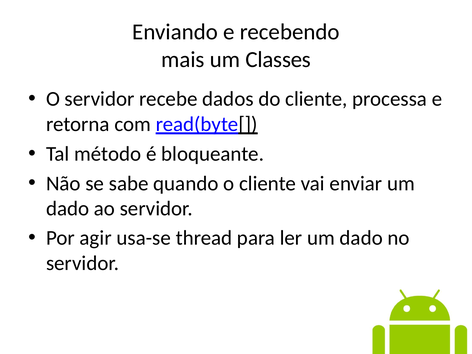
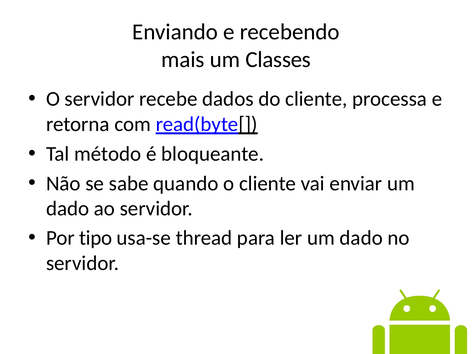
agir: agir -> tipo (96, 238)
